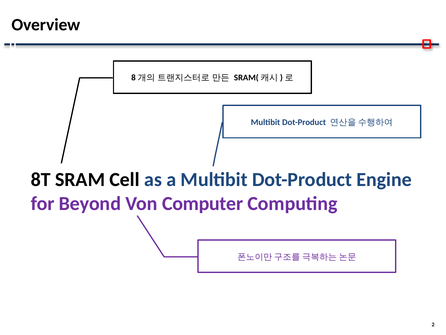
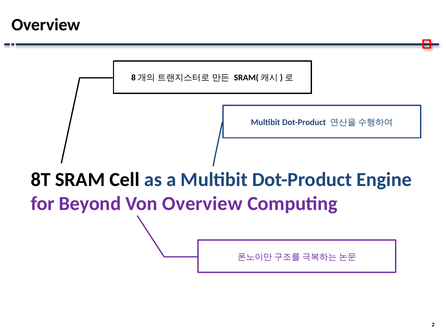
Von Computer: Computer -> Overview (202, 203)
